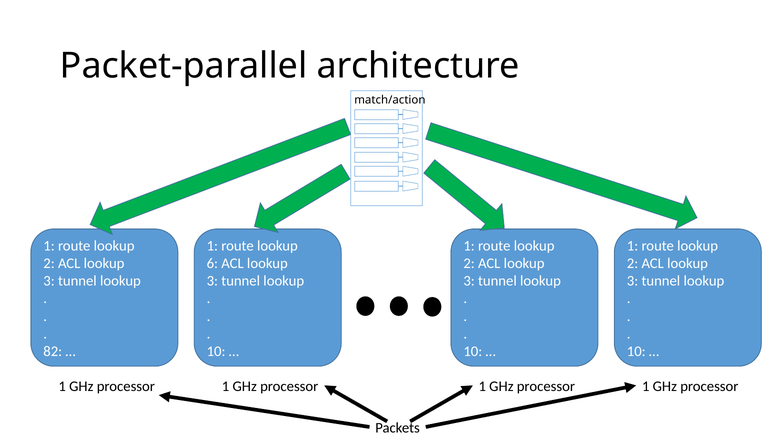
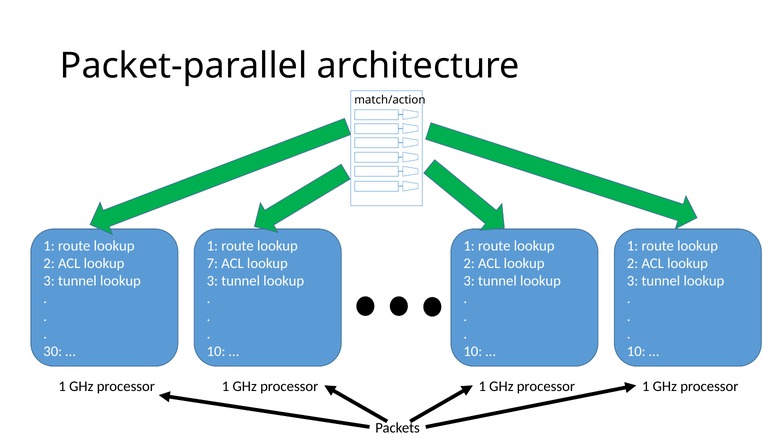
6: 6 -> 7 (212, 263)
82: 82 -> 30 (53, 352)
